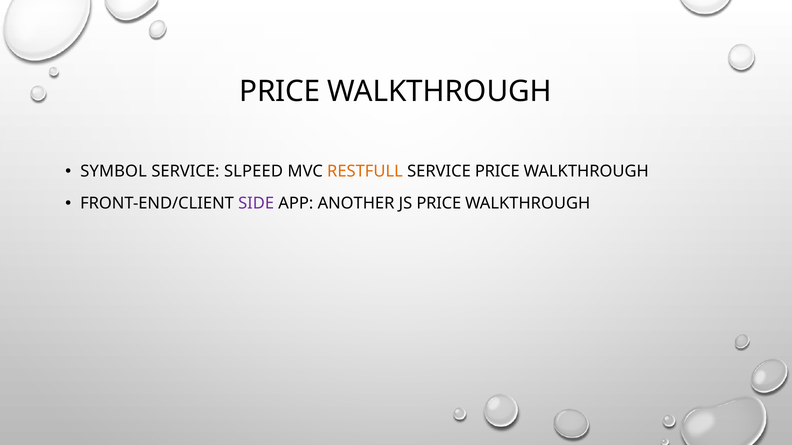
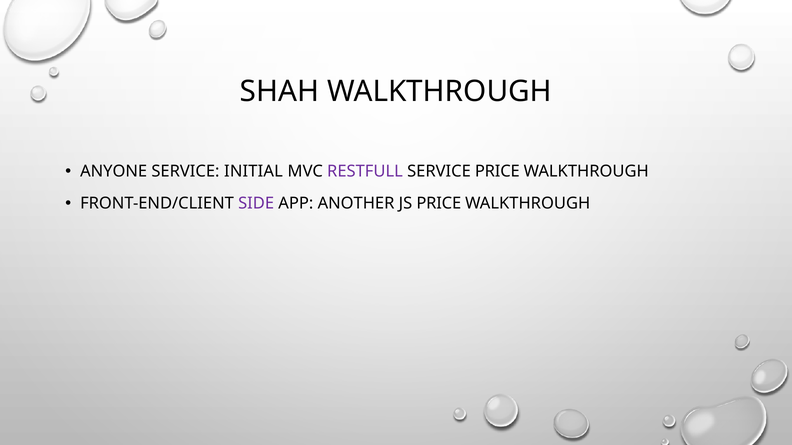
PRICE: PRICE -> SHAH (280, 92)
SYMBOL: SYMBOL -> ANYONE (114, 172)
SLPEED: SLPEED -> INITIAL (253, 172)
RESTFULL colour: orange -> purple (365, 172)
